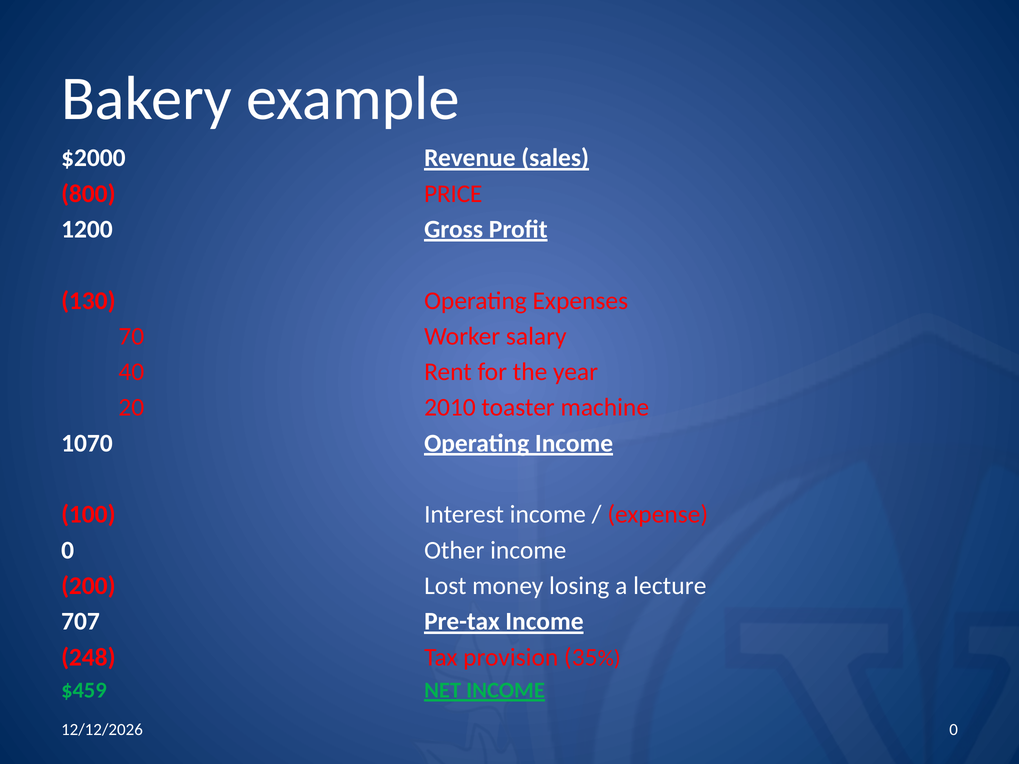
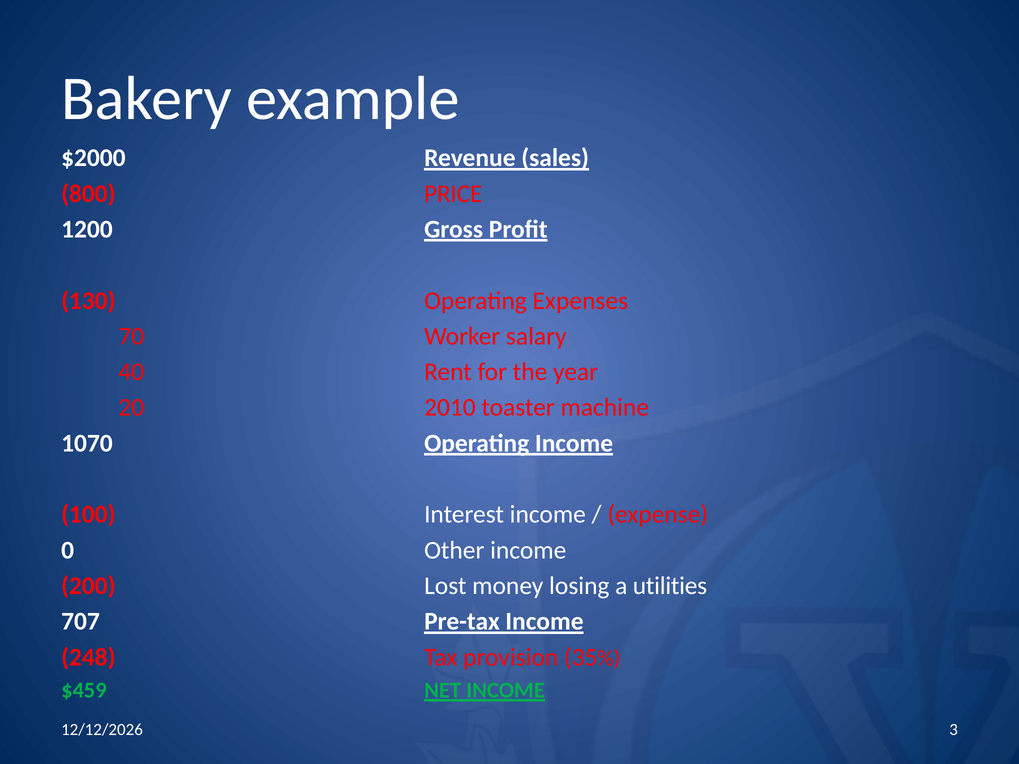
lecture: lecture -> utilities (670, 586)
0: 0 -> 3 (954, 730)
